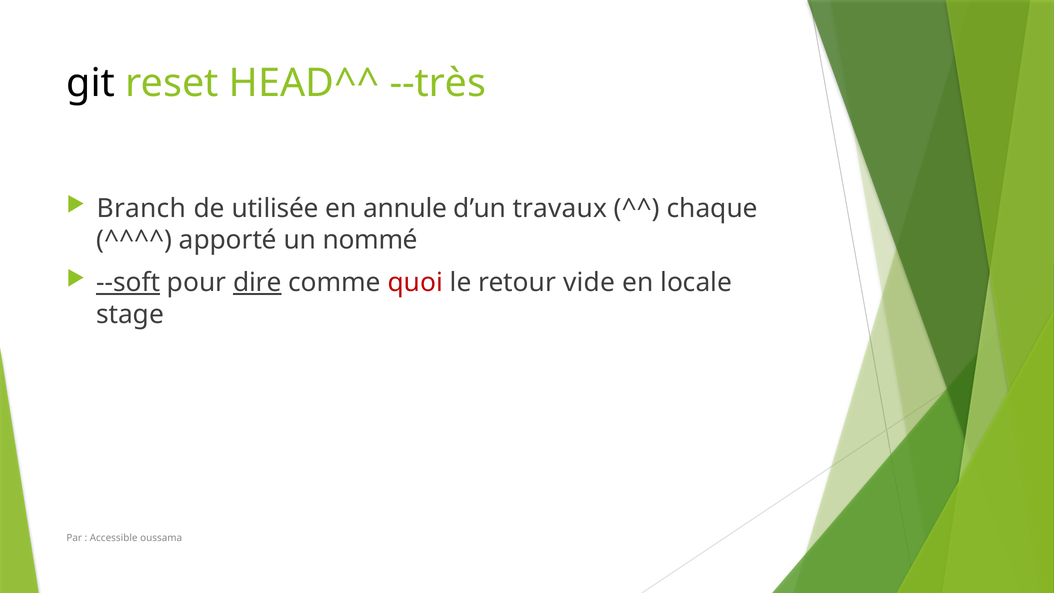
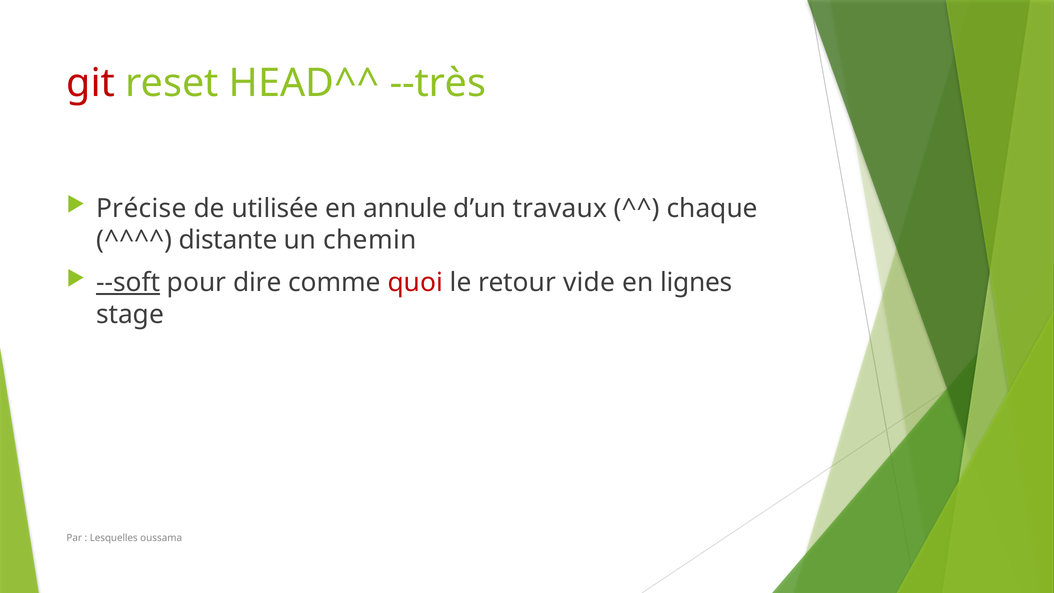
git colour: black -> red (91, 83)
Branch: Branch -> Précise (141, 208)
apporté: apporté -> distante (228, 240)
nommé: nommé -> chemin (370, 240)
dire underline: present -> none (257, 283)
locale: locale -> lignes (696, 283)
Accessible: Accessible -> Lesquelles (114, 538)
